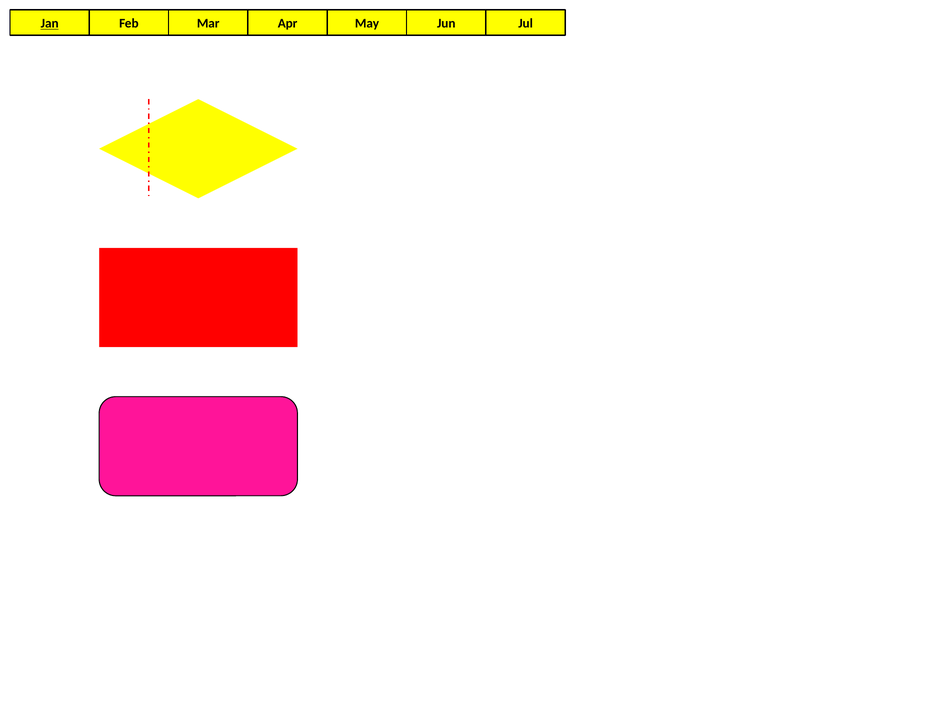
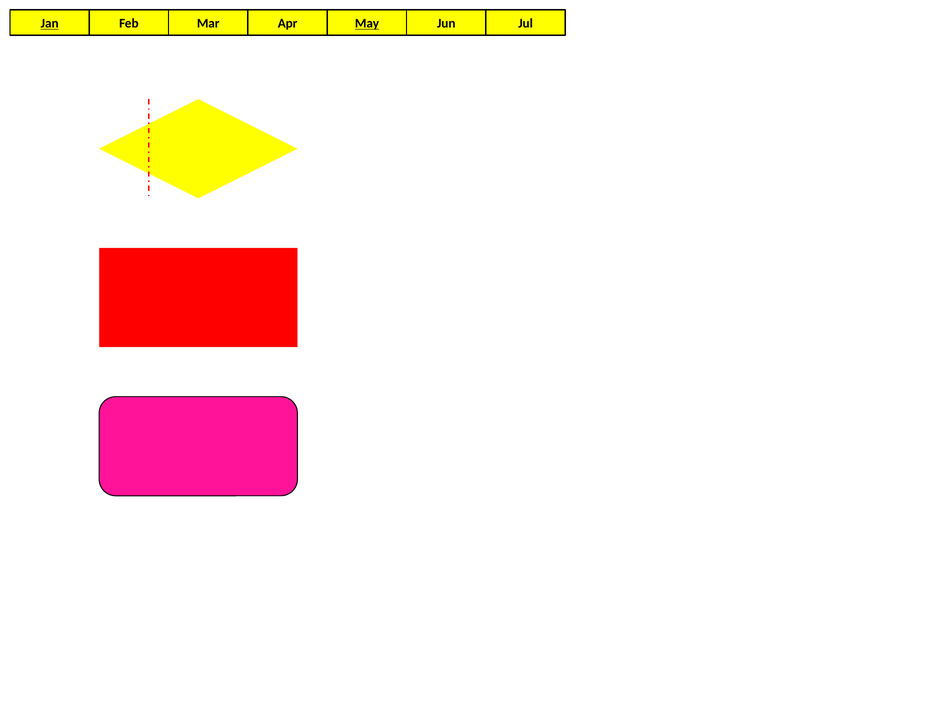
May underline: none -> present (367, 24)
